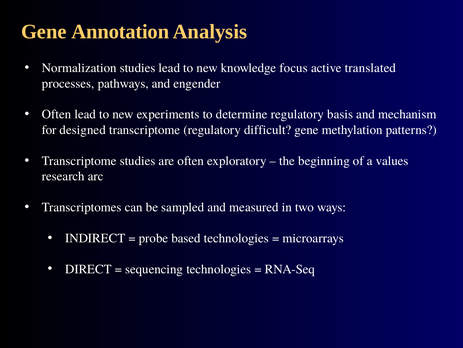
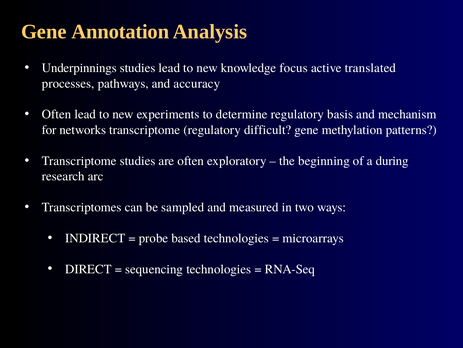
Normalization: Normalization -> Underpinnings (79, 68)
engender: engender -> accuracy (197, 83)
designed: designed -> networks (83, 130)
values: values -> during (392, 160)
